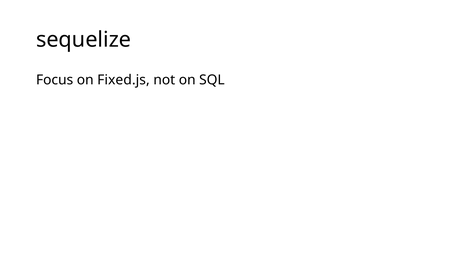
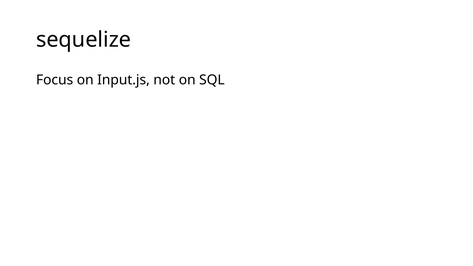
Fixed.js: Fixed.js -> Input.js (124, 80)
